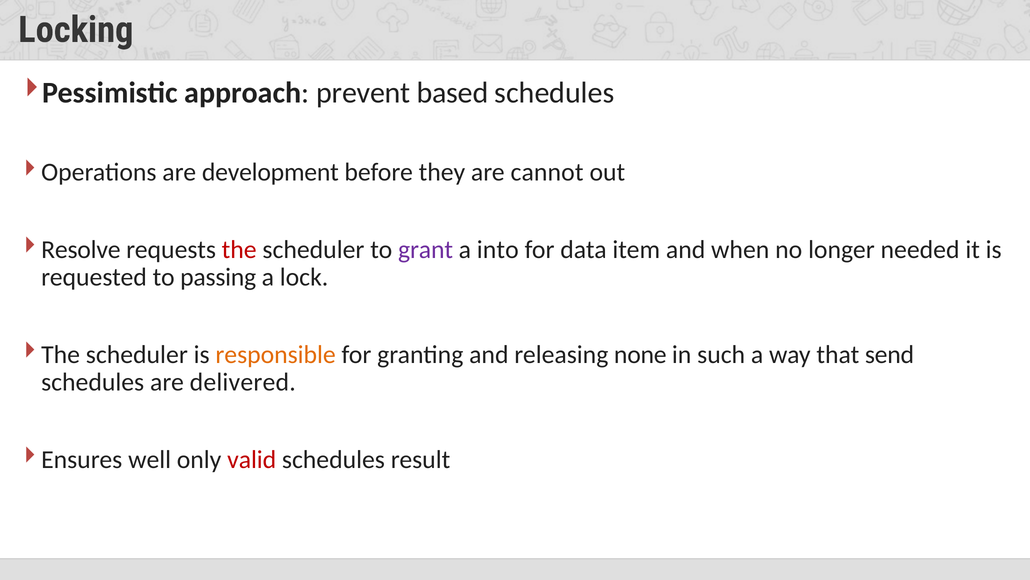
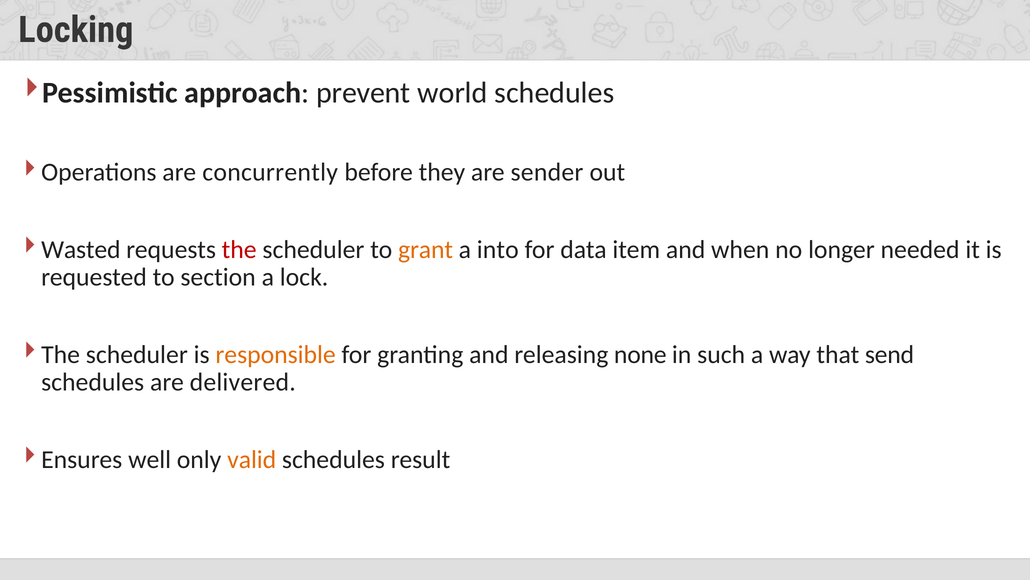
based: based -> world (452, 93)
development: development -> concurrently (270, 172)
cannot: cannot -> sender (547, 172)
Resolve: Resolve -> Wasted (81, 249)
grant colour: purple -> orange (426, 249)
passing: passing -> section (218, 277)
valid colour: red -> orange (252, 459)
